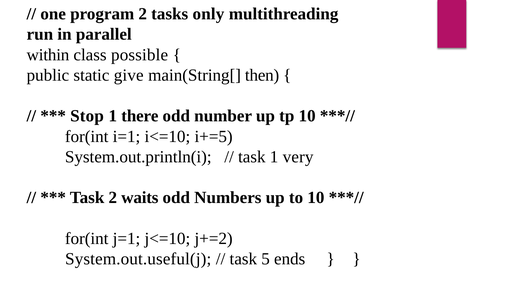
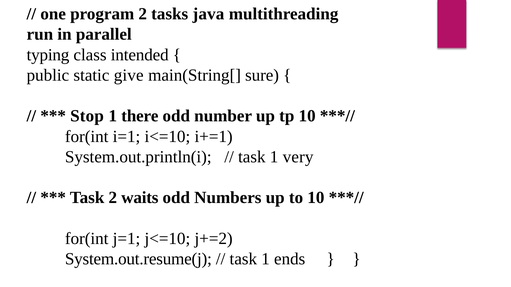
only: only -> java (208, 14)
within: within -> typing (48, 55)
possible: possible -> intended (140, 55)
then: then -> sure (262, 75)
i+=5: i+=5 -> i+=1 (214, 137)
System.out.useful(j: System.out.useful(j -> System.out.resume(j (138, 259)
5: 5 -> 1 (266, 259)
